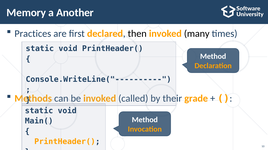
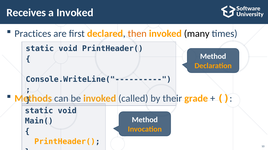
Memory: Memory -> Receives (26, 13)
a Another: Another -> Invoked (75, 13)
then colour: black -> orange (137, 34)
